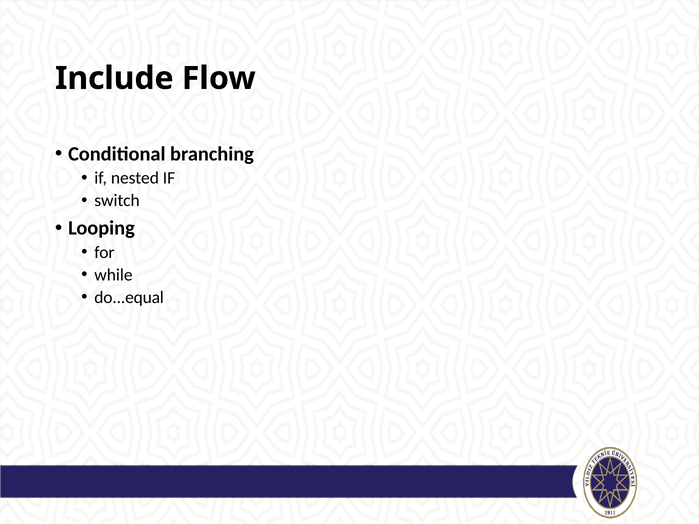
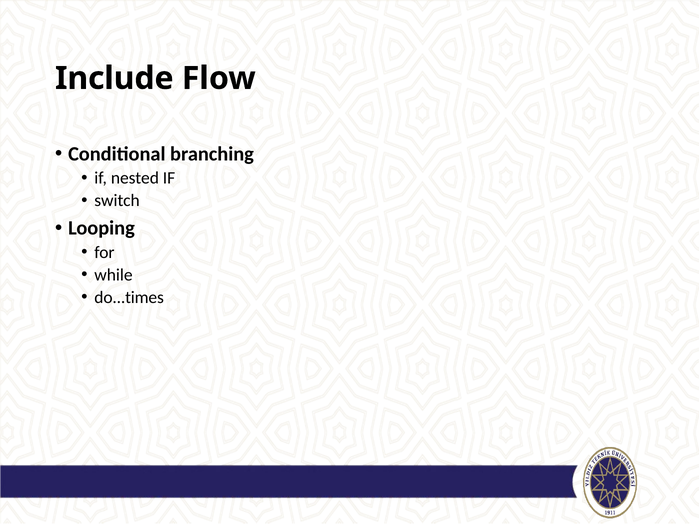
do...equal: do...equal -> do...times (129, 297)
